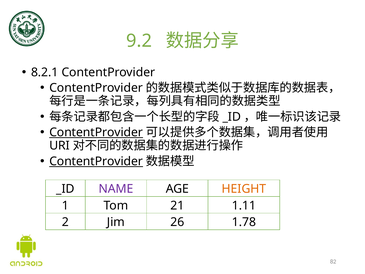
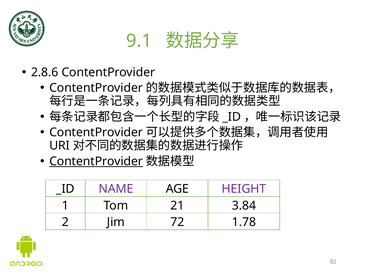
9.2: 9.2 -> 9.1 (139, 41)
8.2.1: 8.2.1 -> 2.8.6 (45, 72)
ContentProvider underline: present -> none (96, 132)
HEIGHT colour: orange -> purple (244, 189)
1.11: 1.11 -> 3.84 (244, 205)
26: 26 -> 72 (177, 222)
